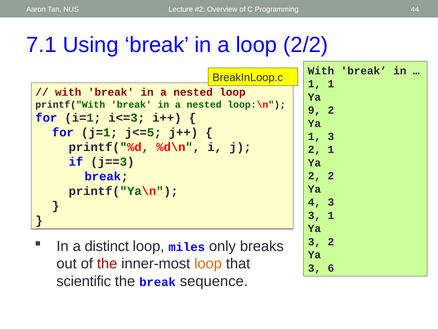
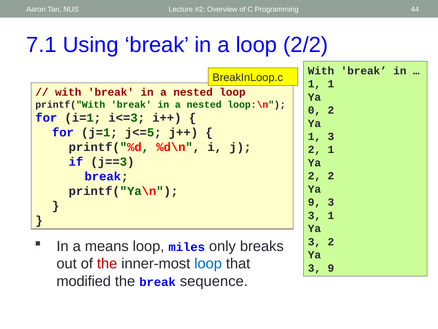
9: 9 -> 0 (314, 110)
4: 4 -> 9 (314, 202)
distinct: distinct -> means (107, 246)
loop colour: orange -> blue (208, 263)
3 6: 6 -> 9 (331, 268)
scientific: scientific -> modified (84, 281)
